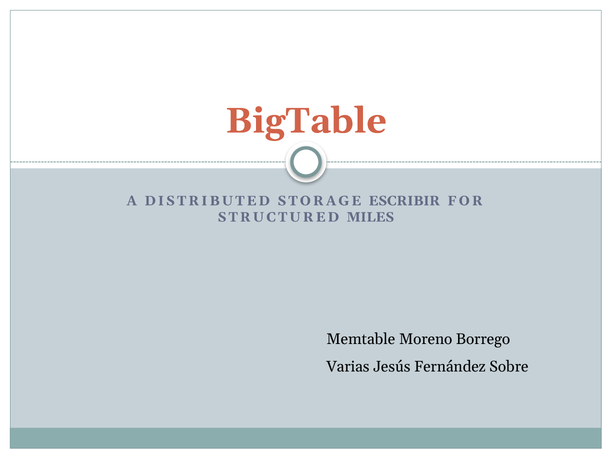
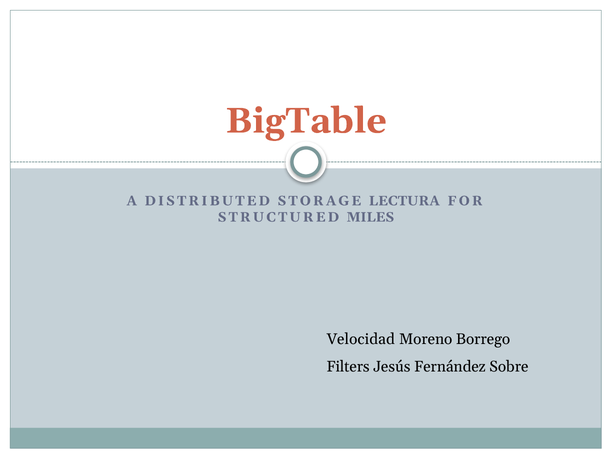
ESCRIBIR: ESCRIBIR -> LECTURA (404, 201)
Memtable: Memtable -> Velocidad (361, 339)
Varias: Varias -> Filters (348, 367)
